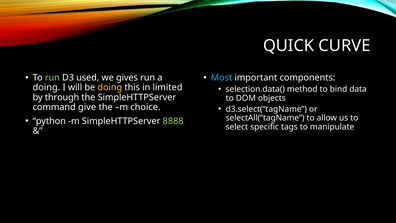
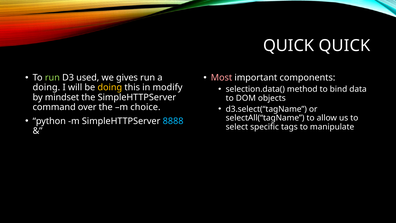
QUICK CURVE: CURVE -> QUICK (345, 46)
Most colour: light blue -> pink (222, 78)
limited: limited -> modify (168, 87)
through: through -> mindset (62, 97)
give: give -> over (87, 107)
8888 colour: light green -> light blue (173, 121)
